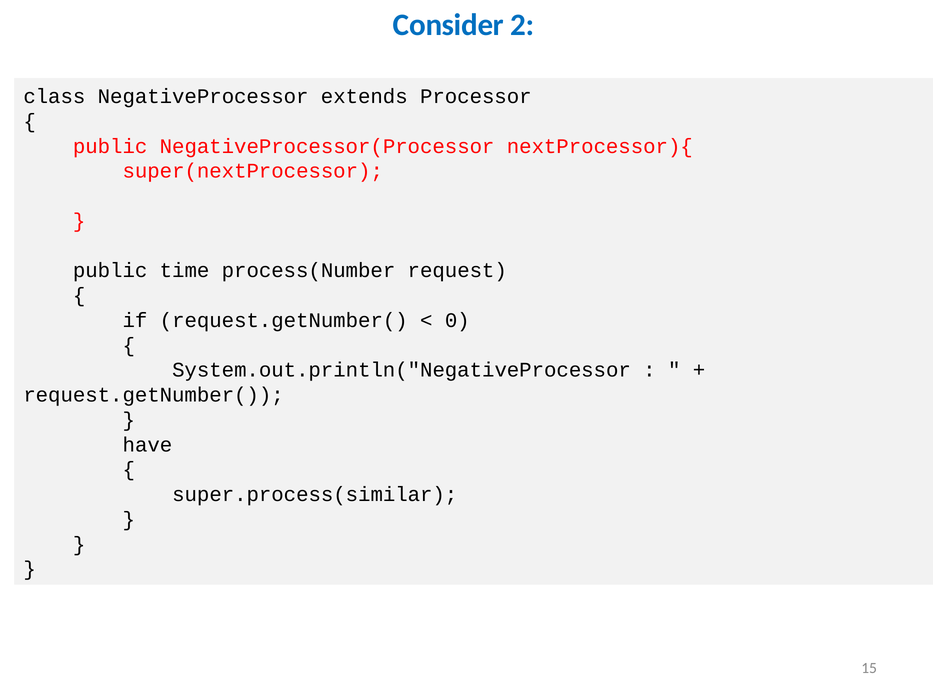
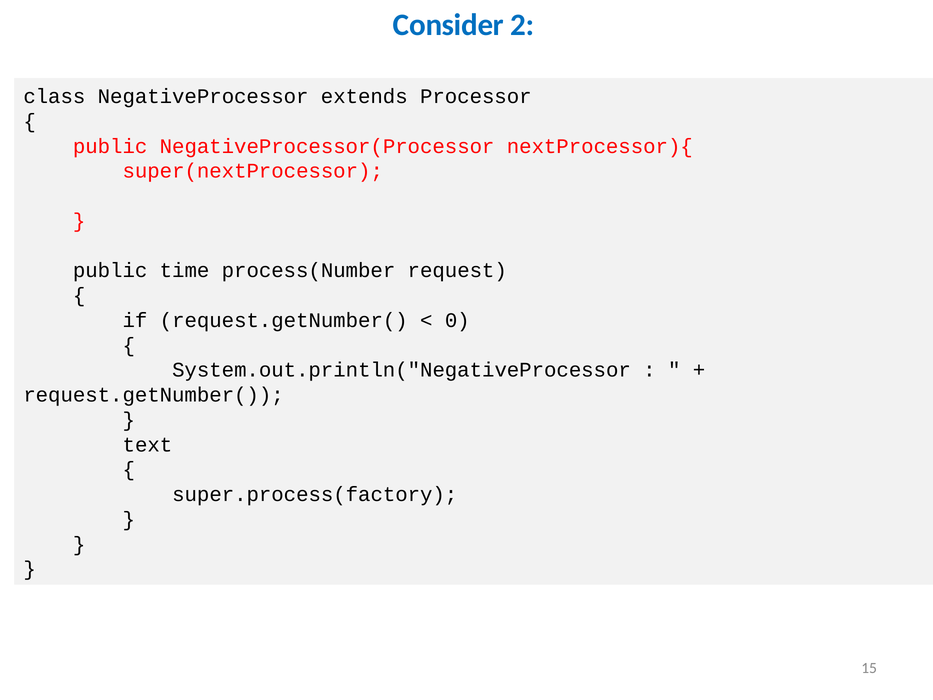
have: have -> text (147, 445)
super.process(similar: super.process(similar -> super.process(factory (315, 494)
